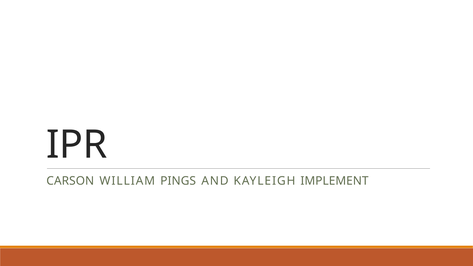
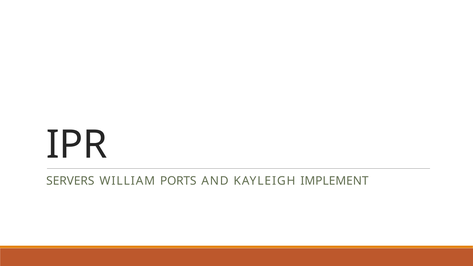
CARSON: CARSON -> SERVERS (70, 181)
PINGS: PINGS -> PORTS (178, 181)
